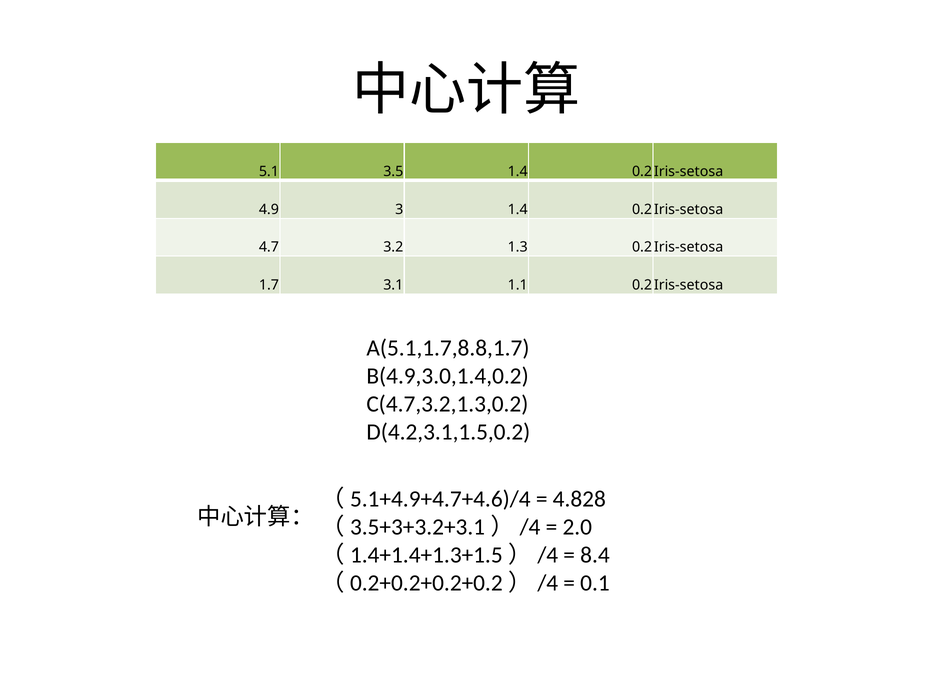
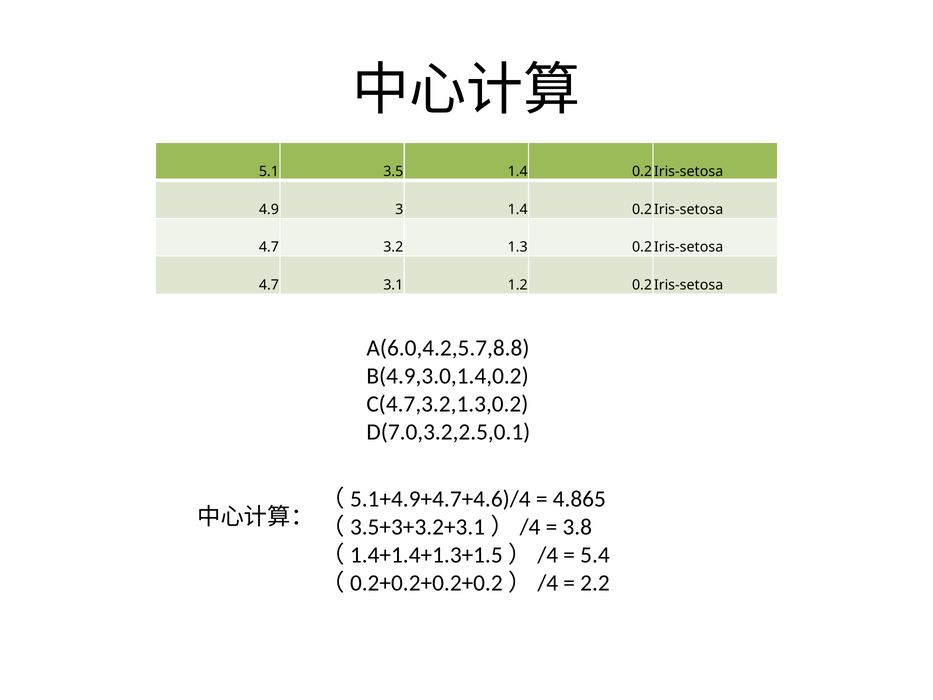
1.7: 1.7 -> 4.7 (269, 285)
1.1: 1.1 -> 1.2 (518, 285)
A(5.1,1.7,8.8,1.7: A(5.1,1.7,8.8,1.7 -> A(6.0,4.2,5.7,8.8 (448, 348)
D(4.2,3.1,1.5,0.2: D(4.2,3.1,1.5,0.2 -> D(7.0,3.2,2.5,0.1 (448, 432)
4.828: 4.828 -> 4.865 (579, 499)
2.0: 2.0 -> 3.8 (577, 527)
8.4: 8.4 -> 5.4 (595, 555)
0.1: 0.1 -> 2.2 (595, 583)
